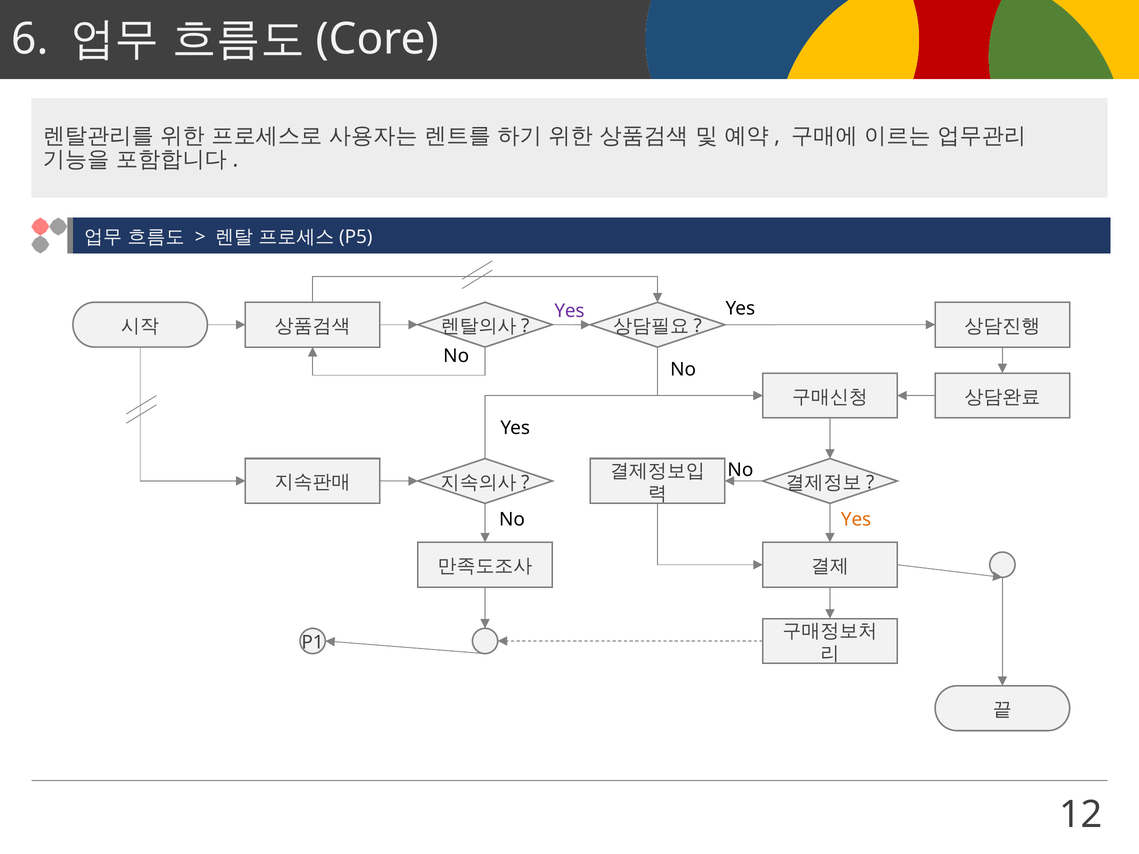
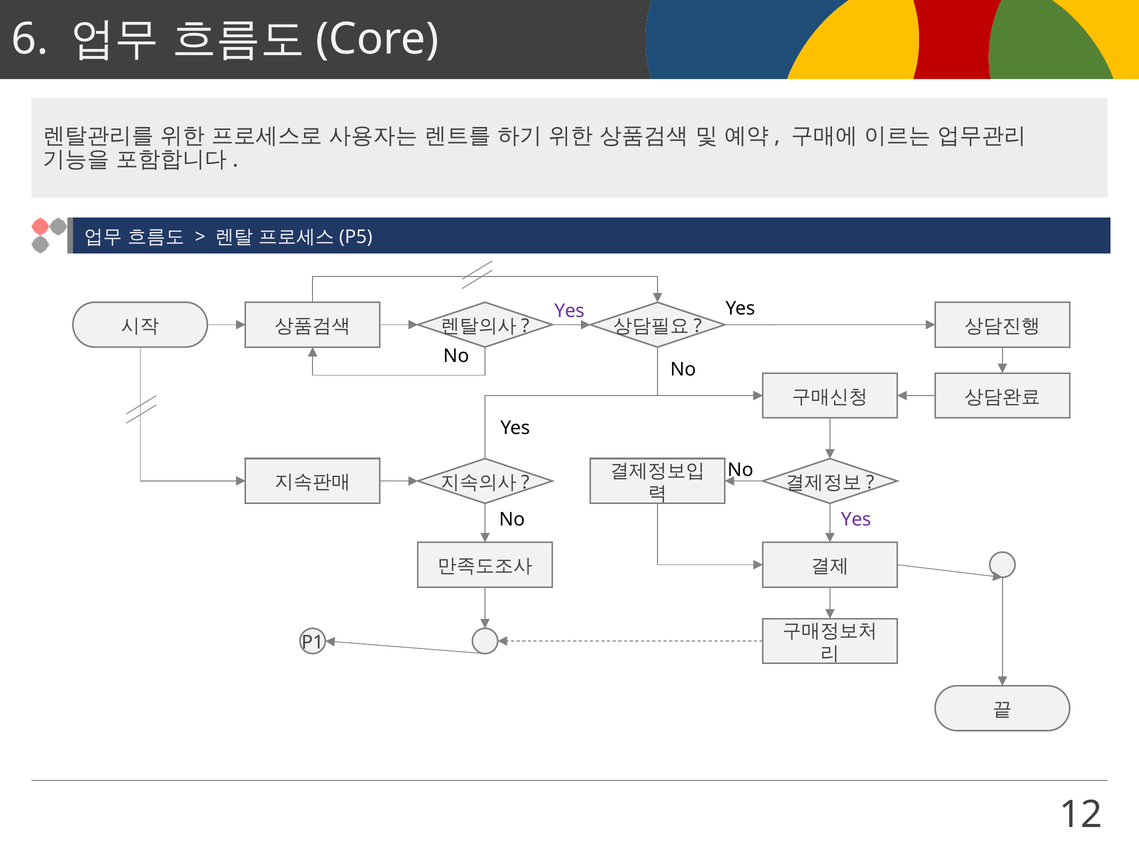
Yes colour: orange -> purple (856, 519)
